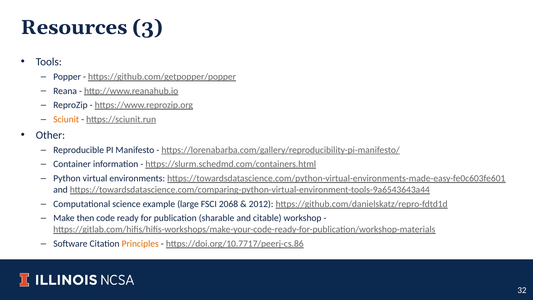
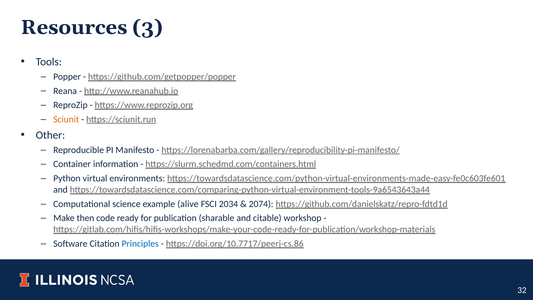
large: large -> alive (188, 204)
2068: 2068 -> 2034 (229, 204)
2012: 2012 -> 2074 (261, 204)
Principles colour: orange -> blue (140, 244)
